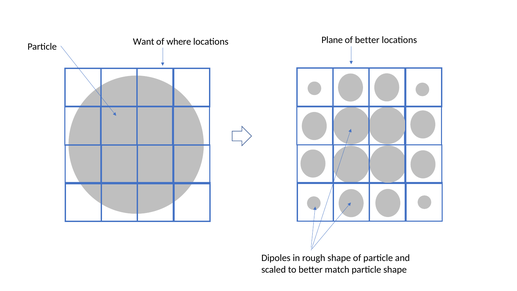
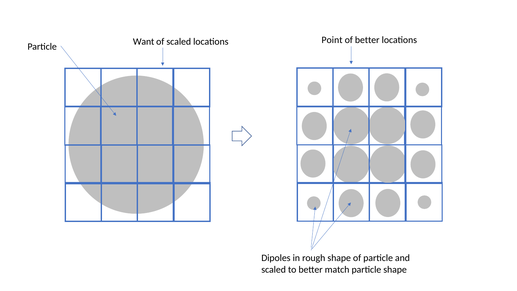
Plane: Plane -> Point (332, 40)
of where: where -> scaled (179, 41)
